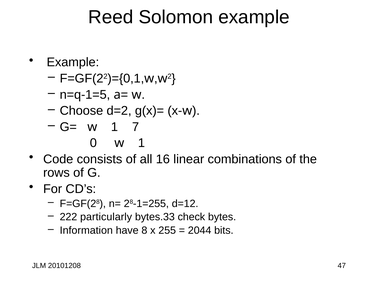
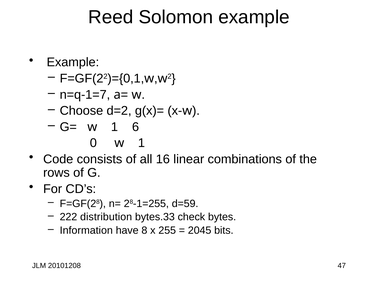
n=q-1=5: n=q-1=5 -> n=q-1=7 (85, 94)
7: 7 -> 6 (136, 127)
d=12: d=12 -> d=59 (185, 203)
particularly: particularly -> distribution (106, 217)
2044: 2044 -> 2045 (200, 230)
